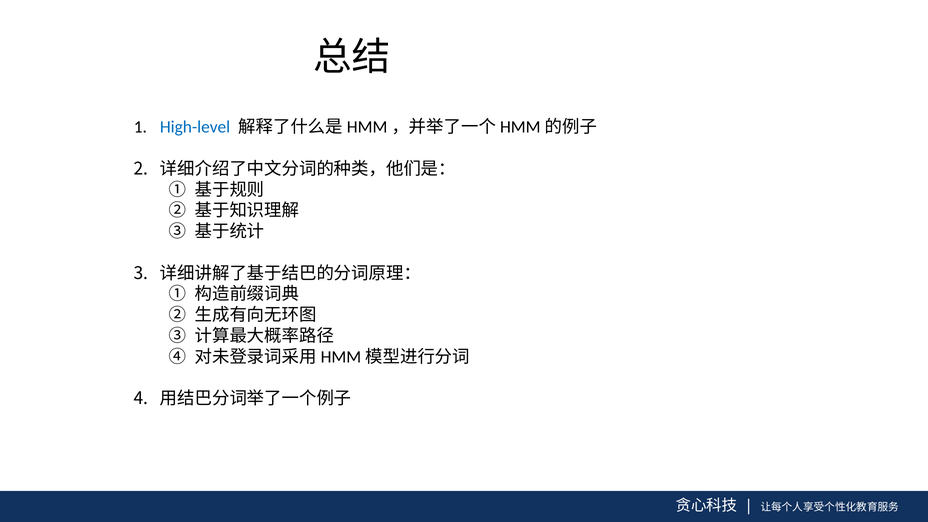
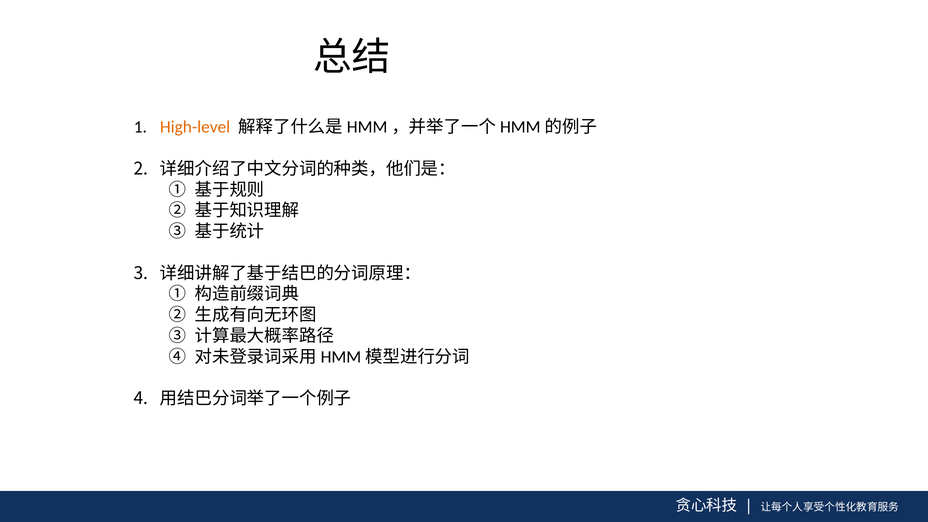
High-level colour: blue -> orange (195, 127)
